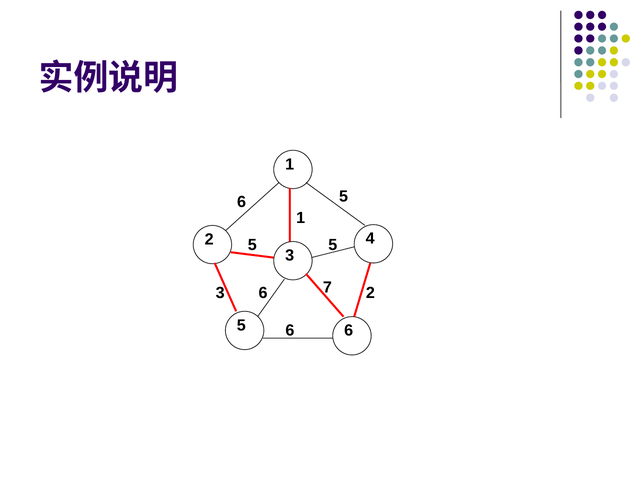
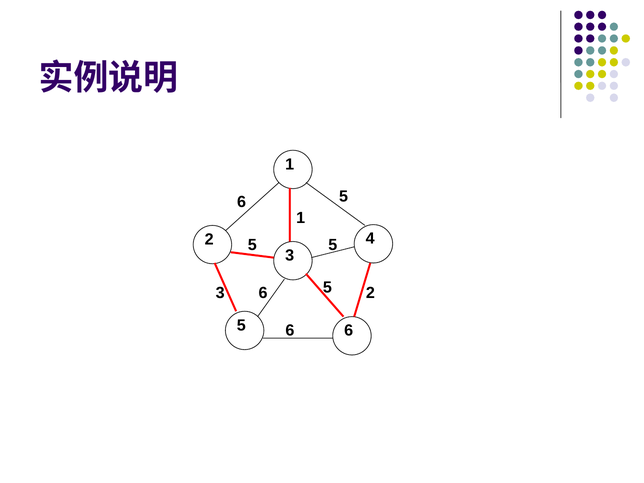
3 7: 7 -> 5 (327, 288)
